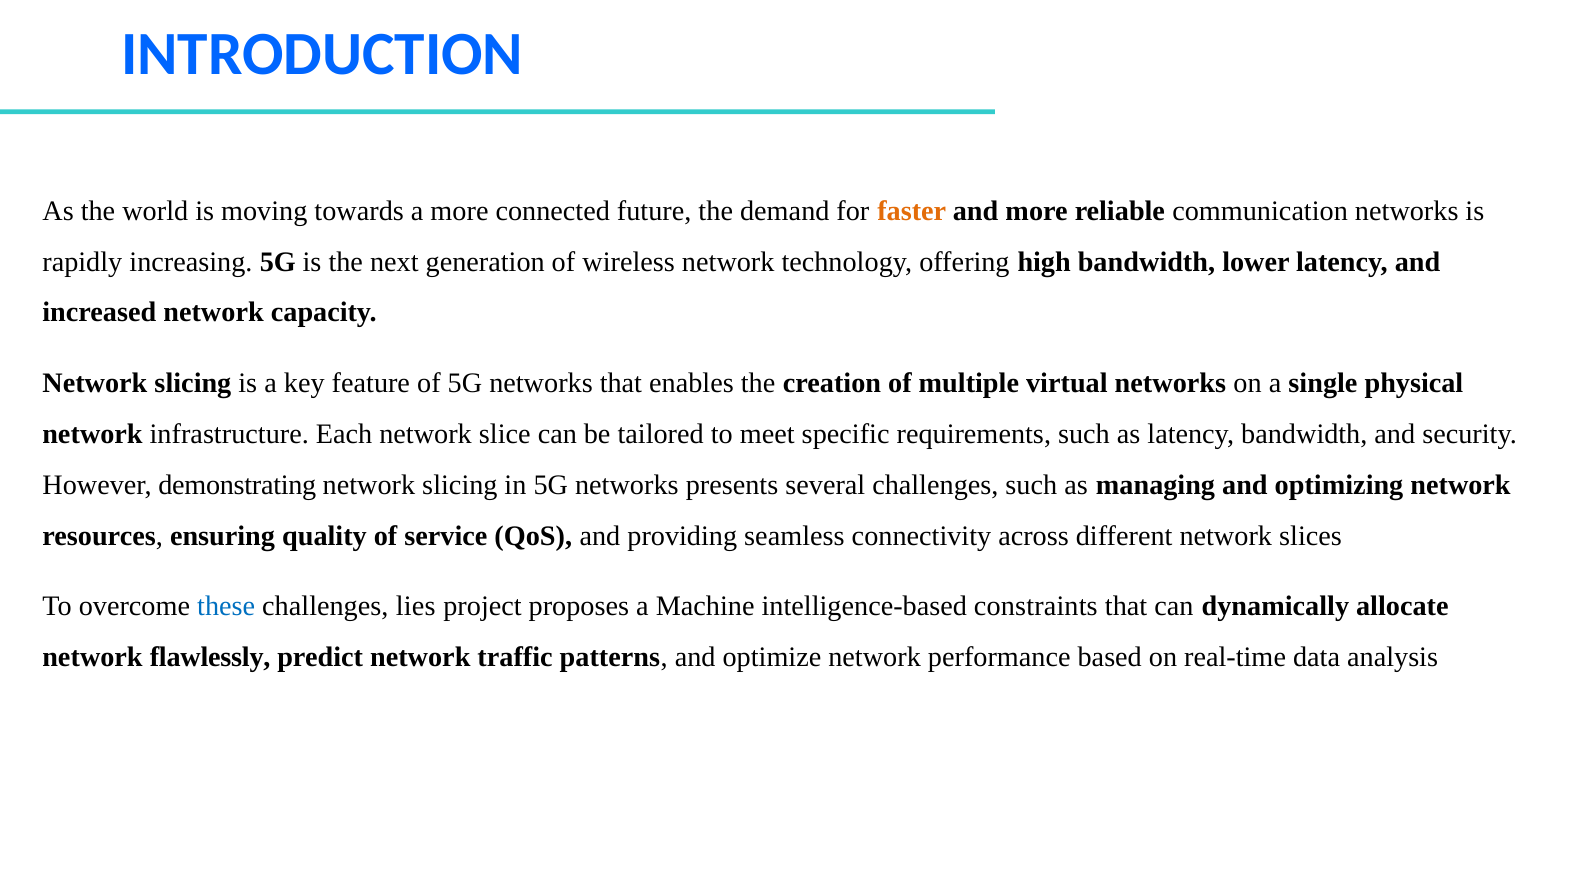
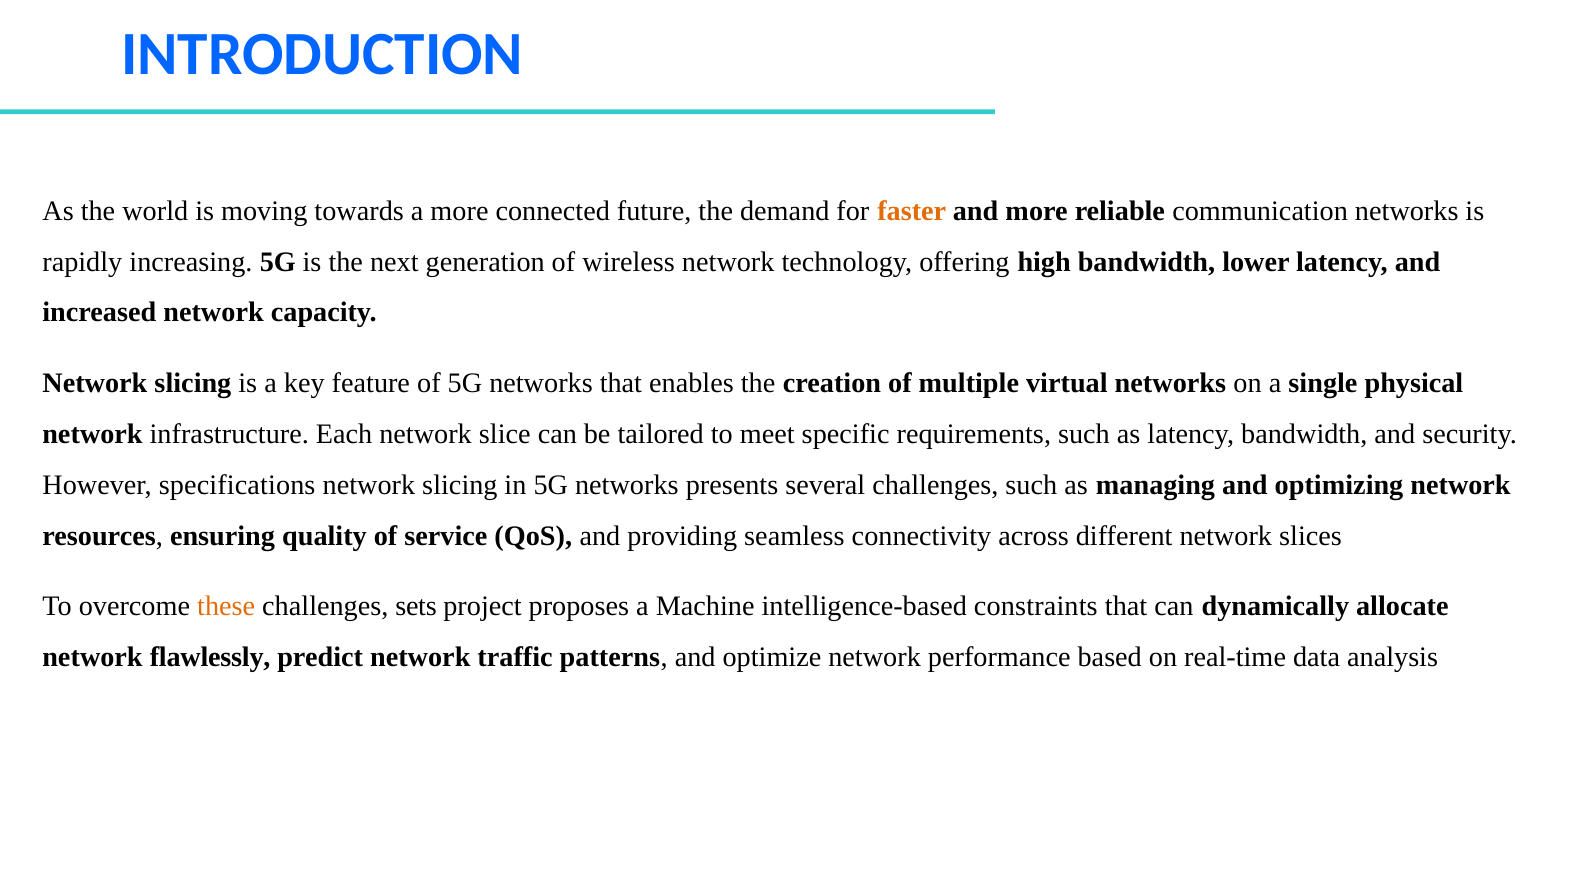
demonstrating: demonstrating -> specifications (237, 485)
these colour: blue -> orange (226, 606)
lies: lies -> sets (416, 606)
